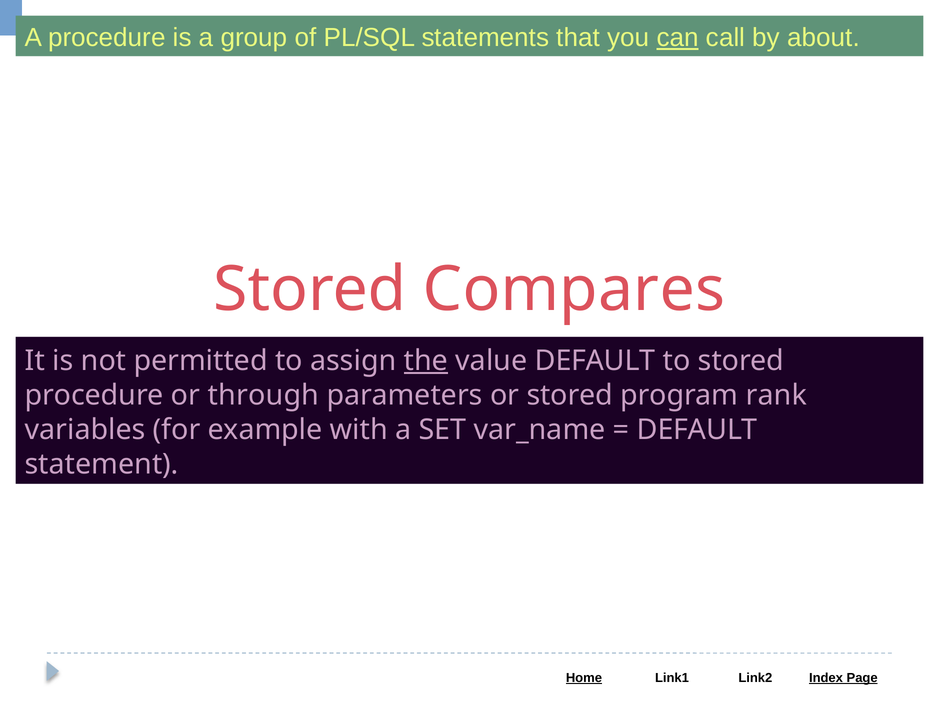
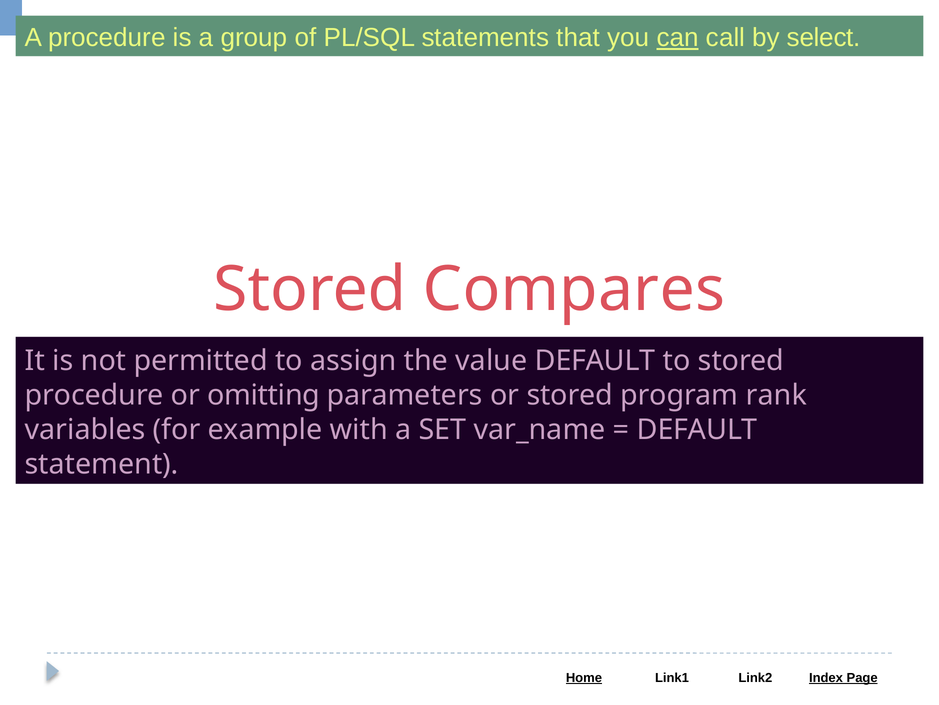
about: about -> select (824, 38)
the underline: present -> none (426, 360)
through: through -> omitting (264, 395)
